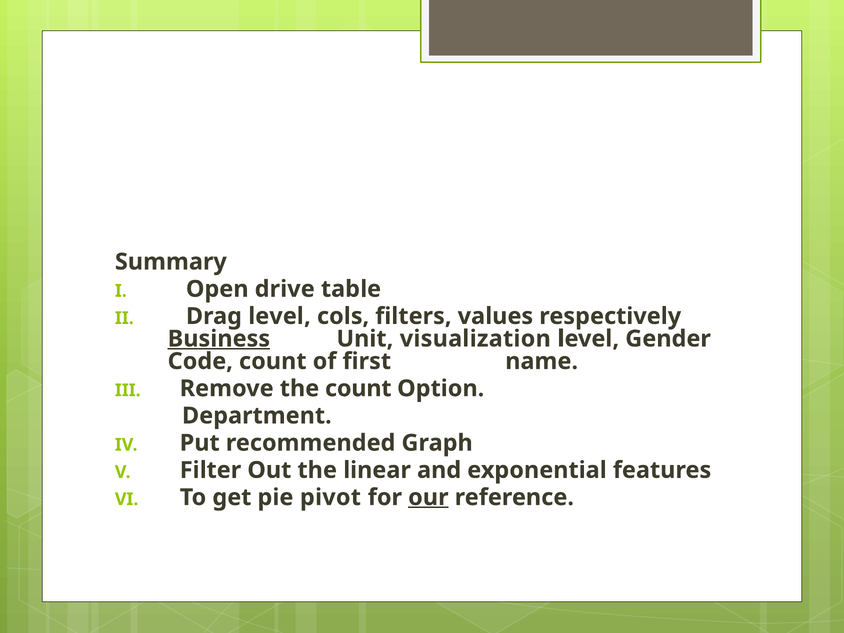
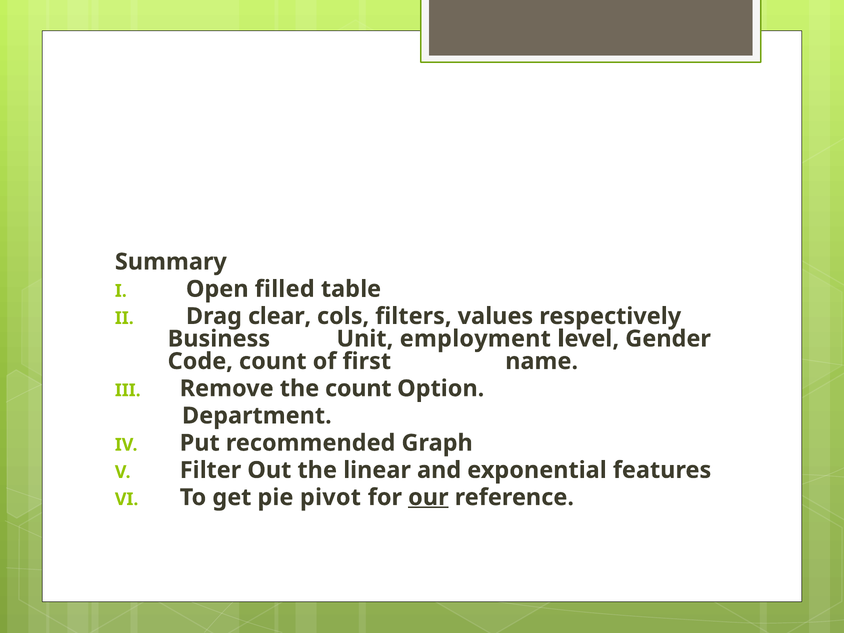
drive: drive -> filled (285, 289)
Drag level: level -> clear (280, 316)
Business underline: present -> none (219, 339)
visualization: visualization -> employment (475, 339)
